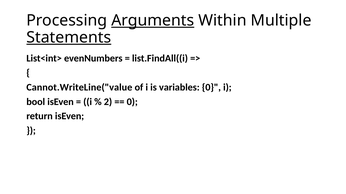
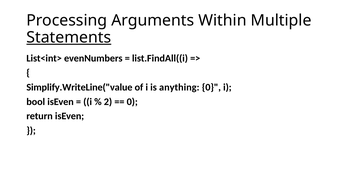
Arguments underline: present -> none (153, 21)
Cannot.WriteLine("value: Cannot.WriteLine("value -> Simplify.WriteLine("value (79, 88)
variables: variables -> anything (179, 88)
